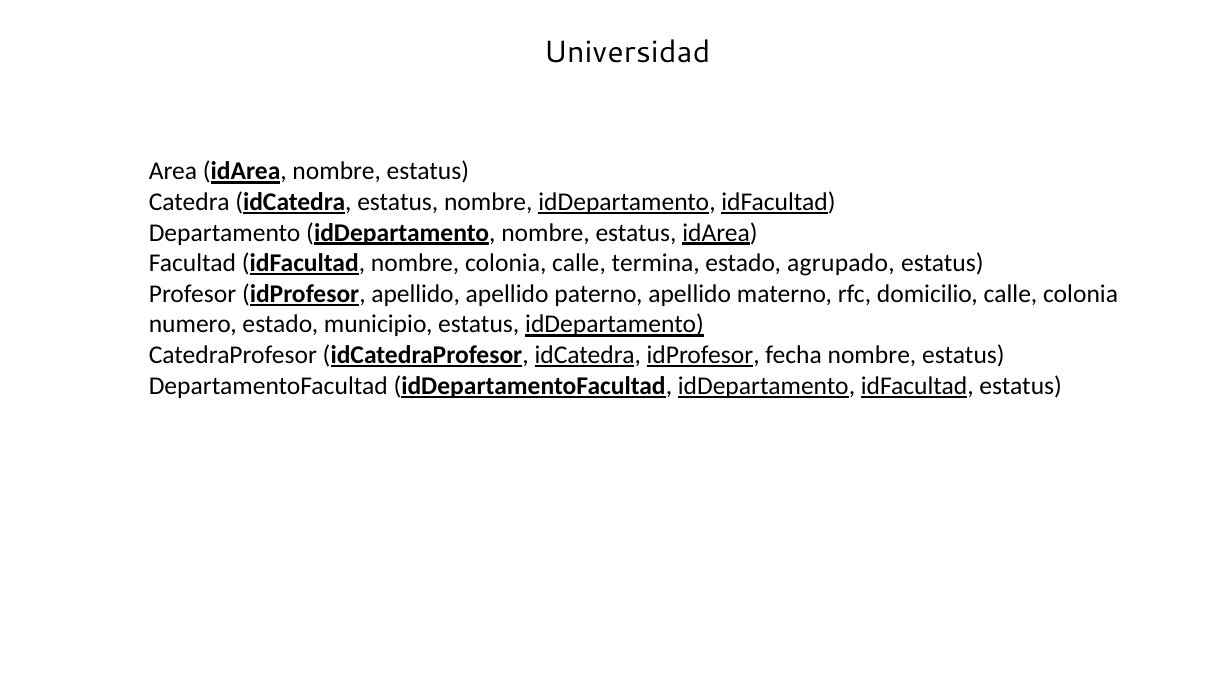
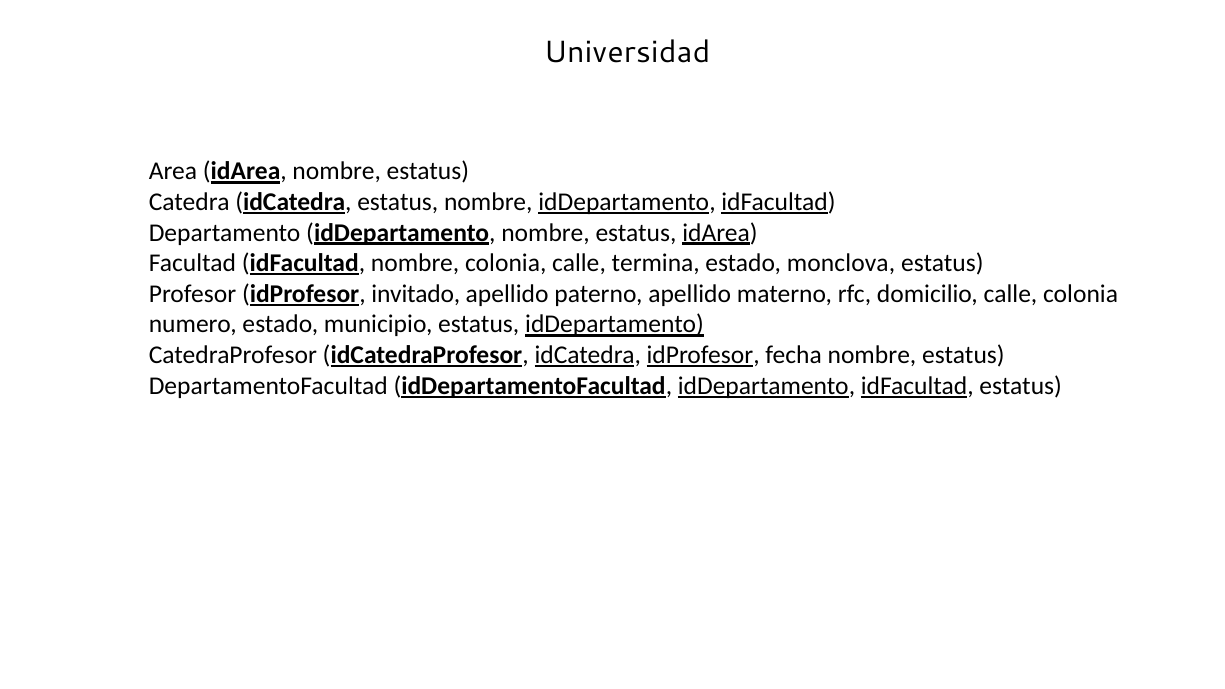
agrupado: agrupado -> monclova (841, 263)
idProfesor apellido: apellido -> invitado (416, 294)
